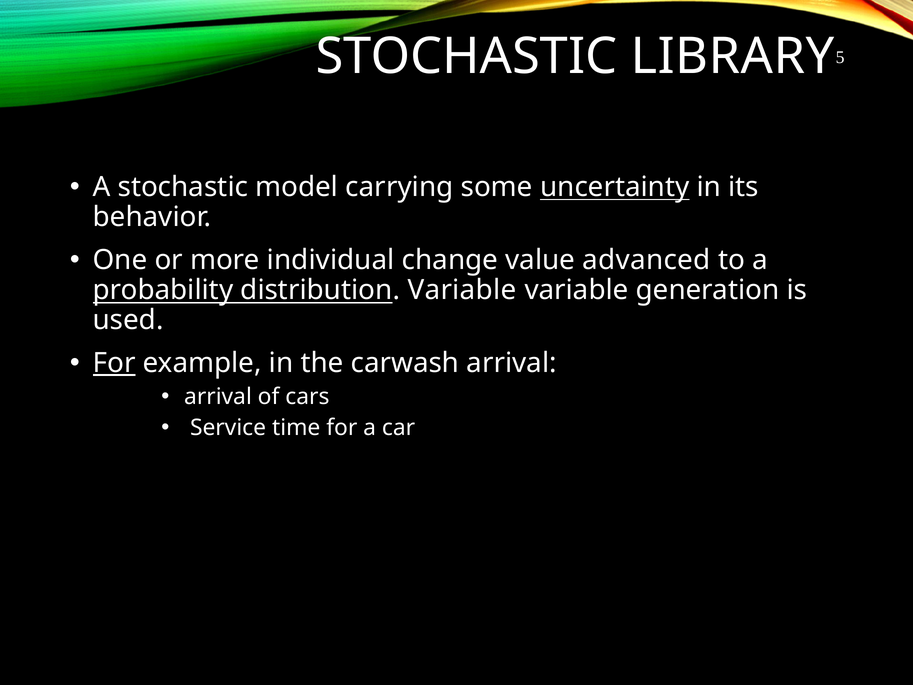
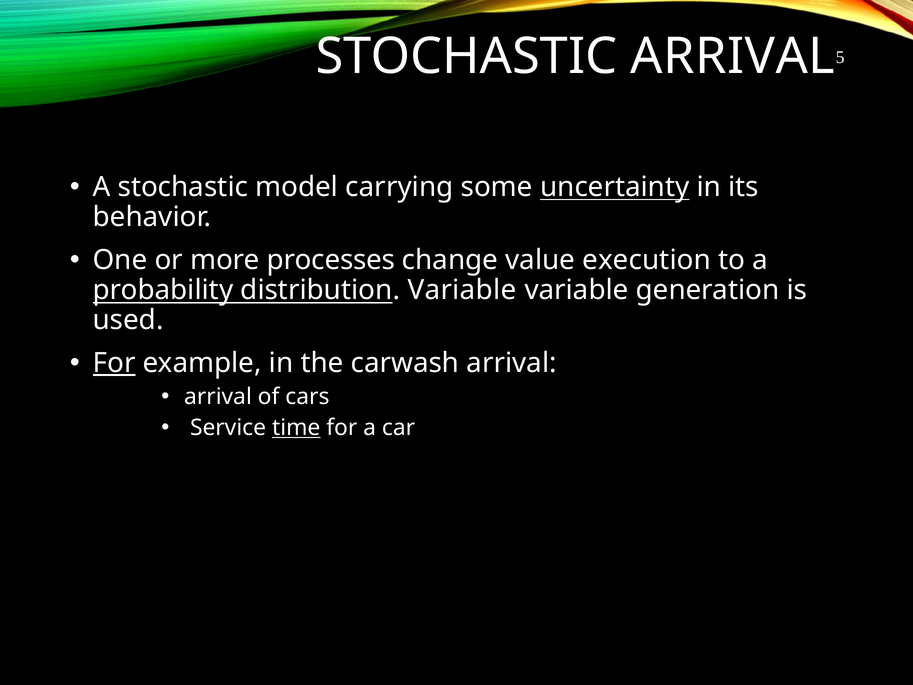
STOCHASTIC LIBRARY: LIBRARY -> ARRIVAL (733, 57)
individual: individual -> processes (331, 260)
advanced: advanced -> execution (647, 260)
time underline: none -> present (296, 428)
